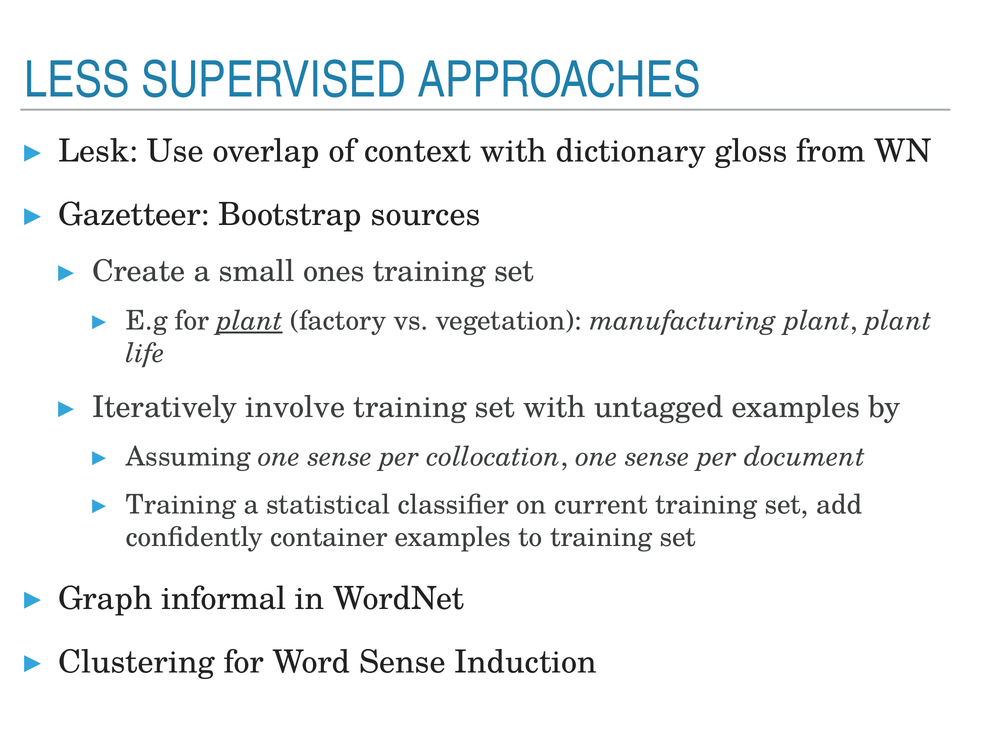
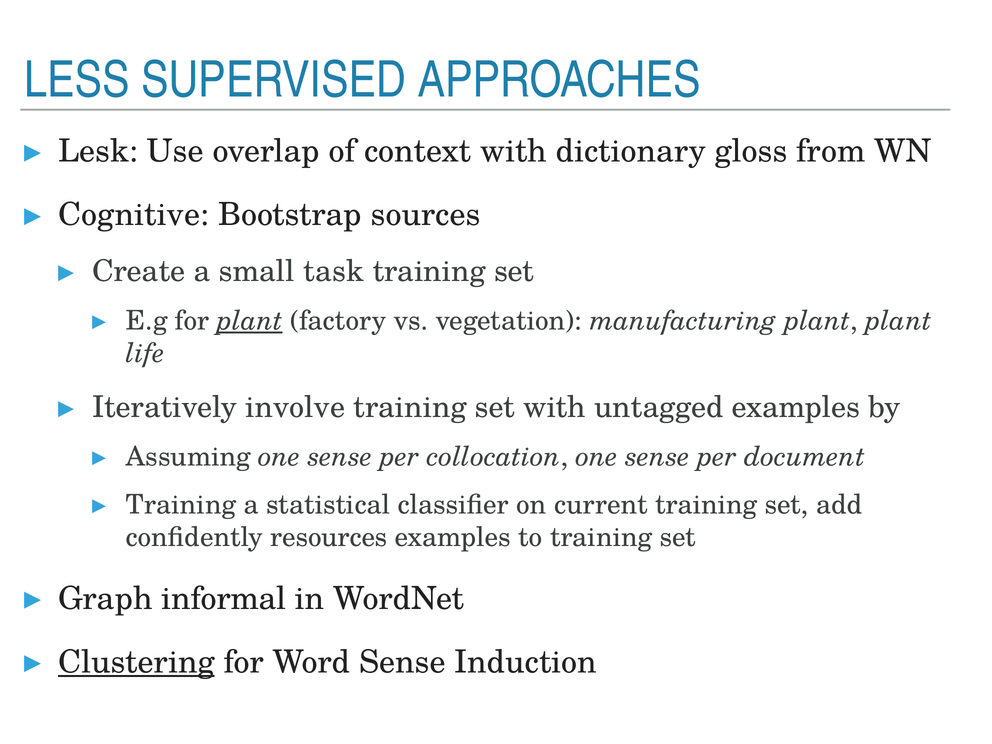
Gazetteer: Gazetteer -> Cognitive (134, 215)
ones: ones -> task (334, 271)
container: container -> resources (329, 538)
Clustering underline: none -> present (136, 662)
